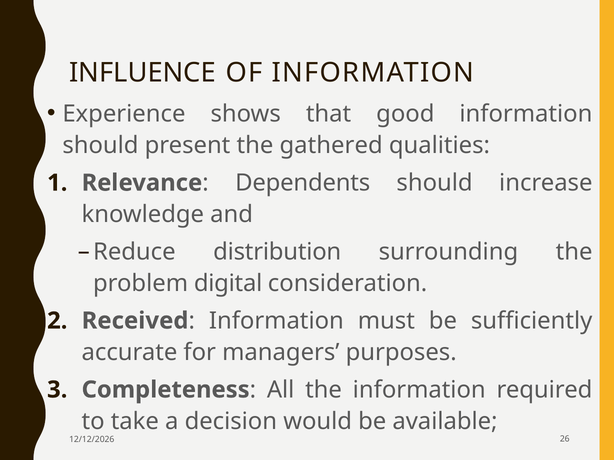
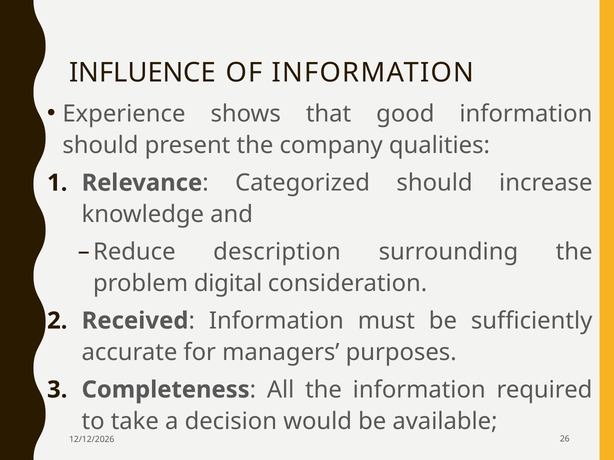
gathered: gathered -> company (331, 146)
Dependents: Dependents -> Categorized (303, 183)
distribution: distribution -> description (277, 252)
